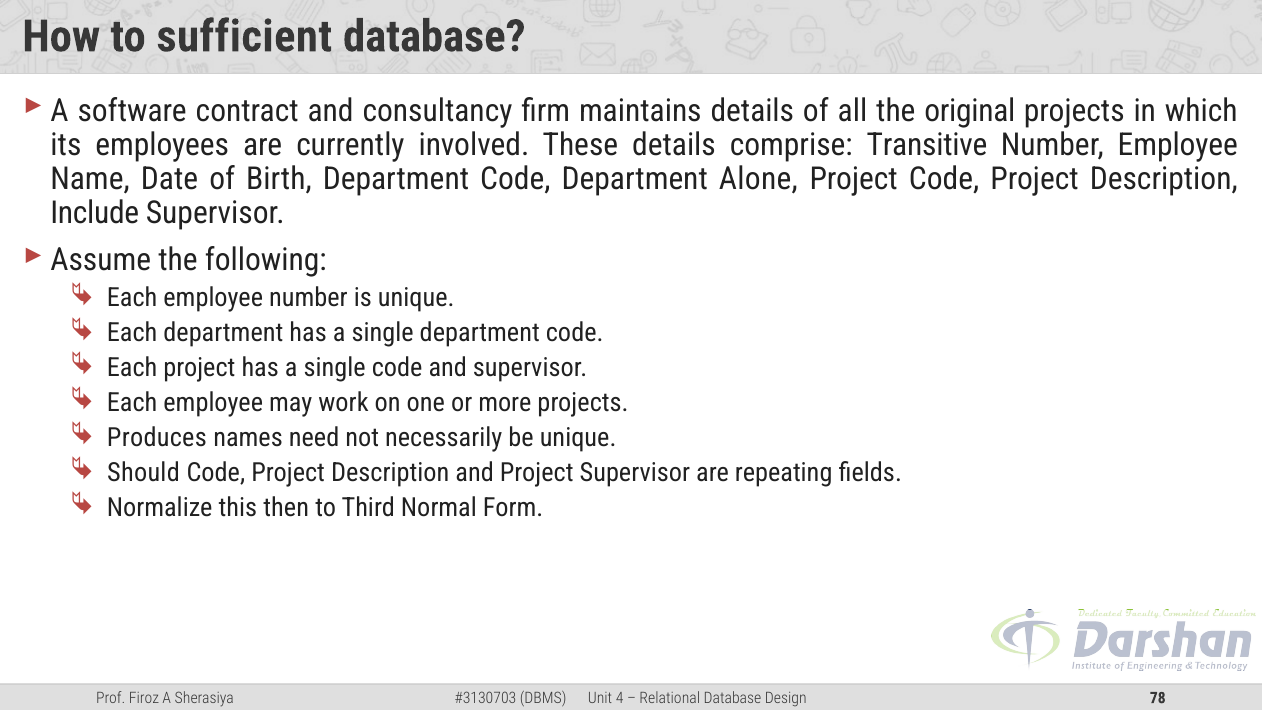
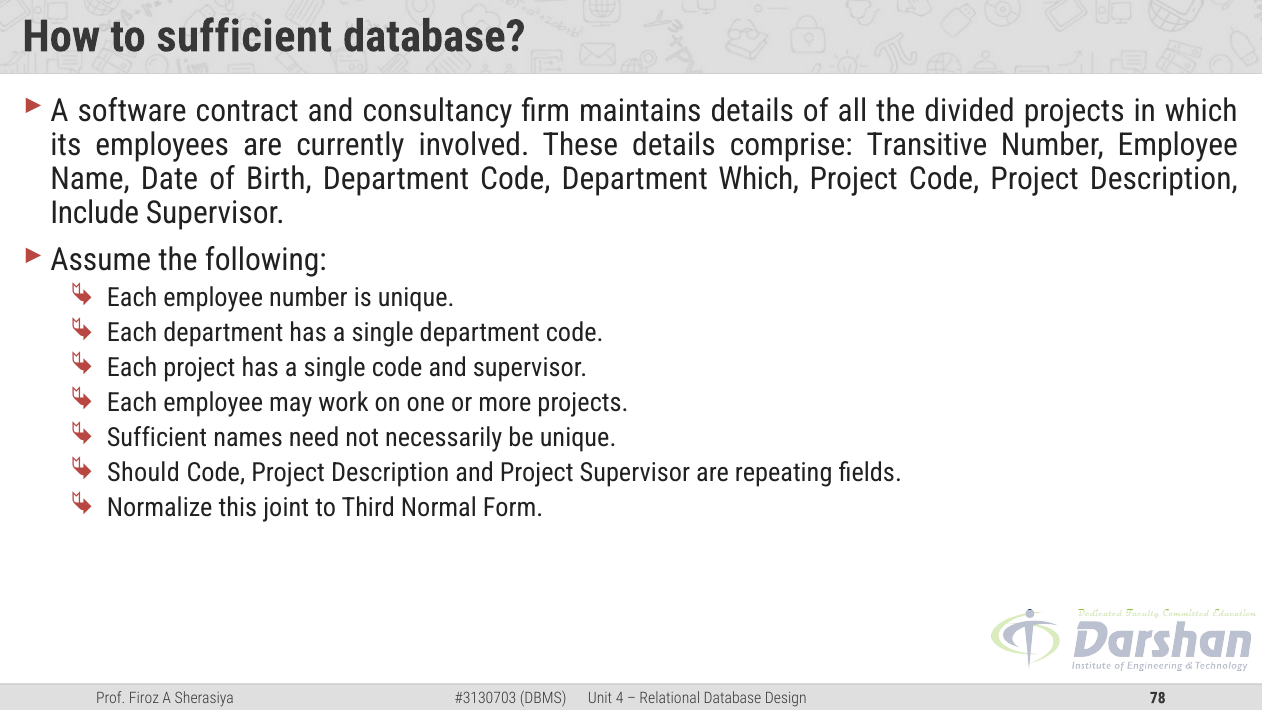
original: original -> divided (970, 111)
Department Alone: Alone -> Which (759, 179)
Produces: Produces -> Sufficient (157, 438)
then: then -> joint (286, 508)
